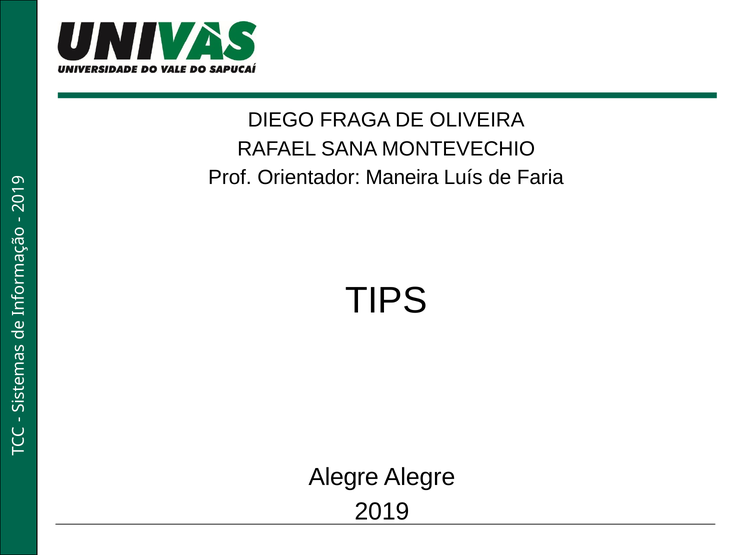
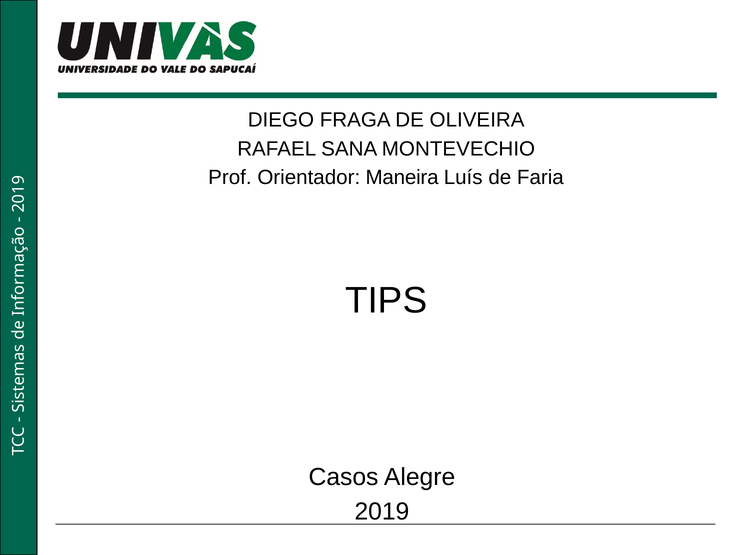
Alegre: Alegre -> Casos (344, 477)
